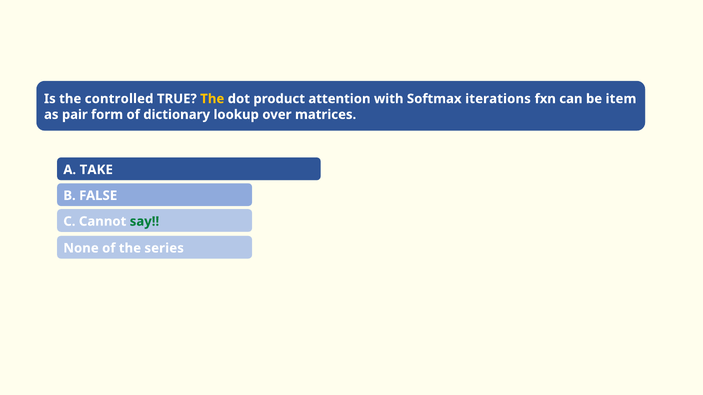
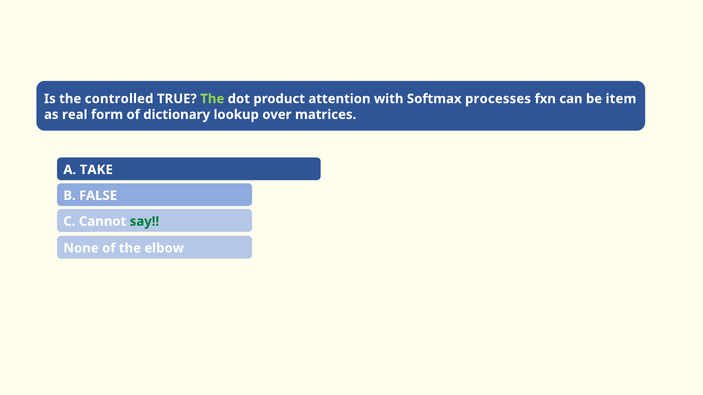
The colour: yellow -> light green (212, 99)
iterations: iterations -> processes (498, 99)
pair: pair -> real (75, 115)
series: series -> elbow (164, 248)
